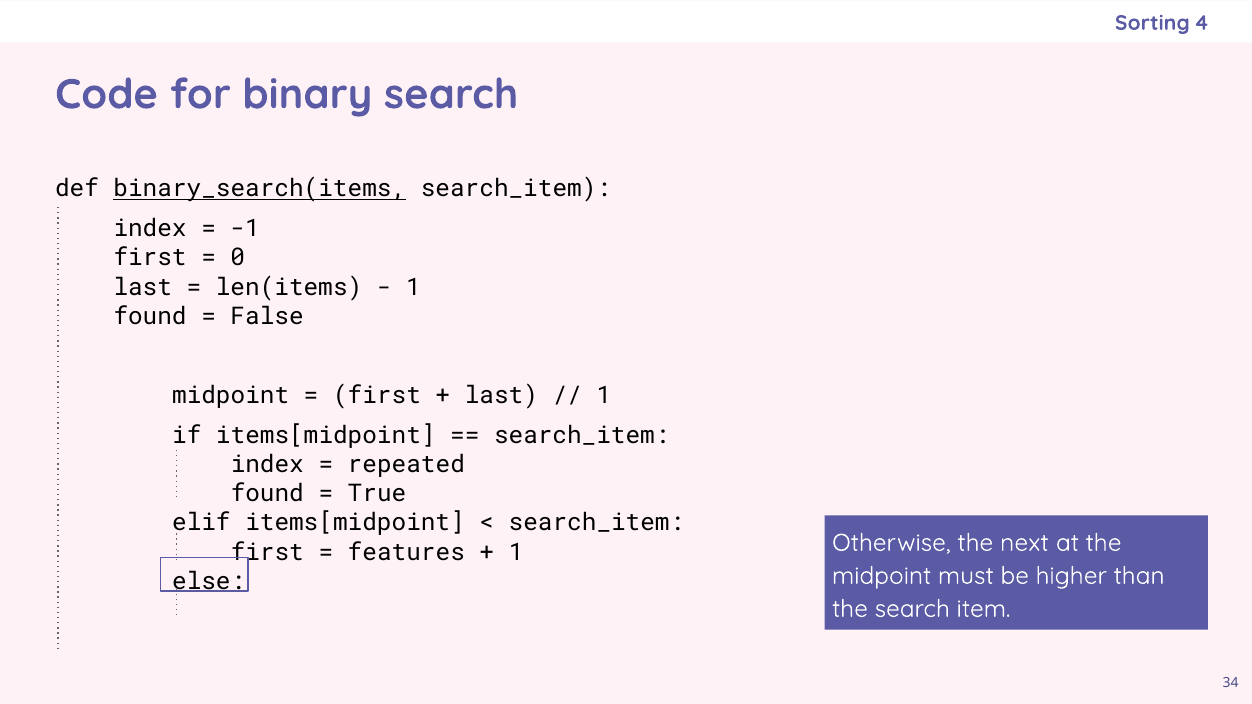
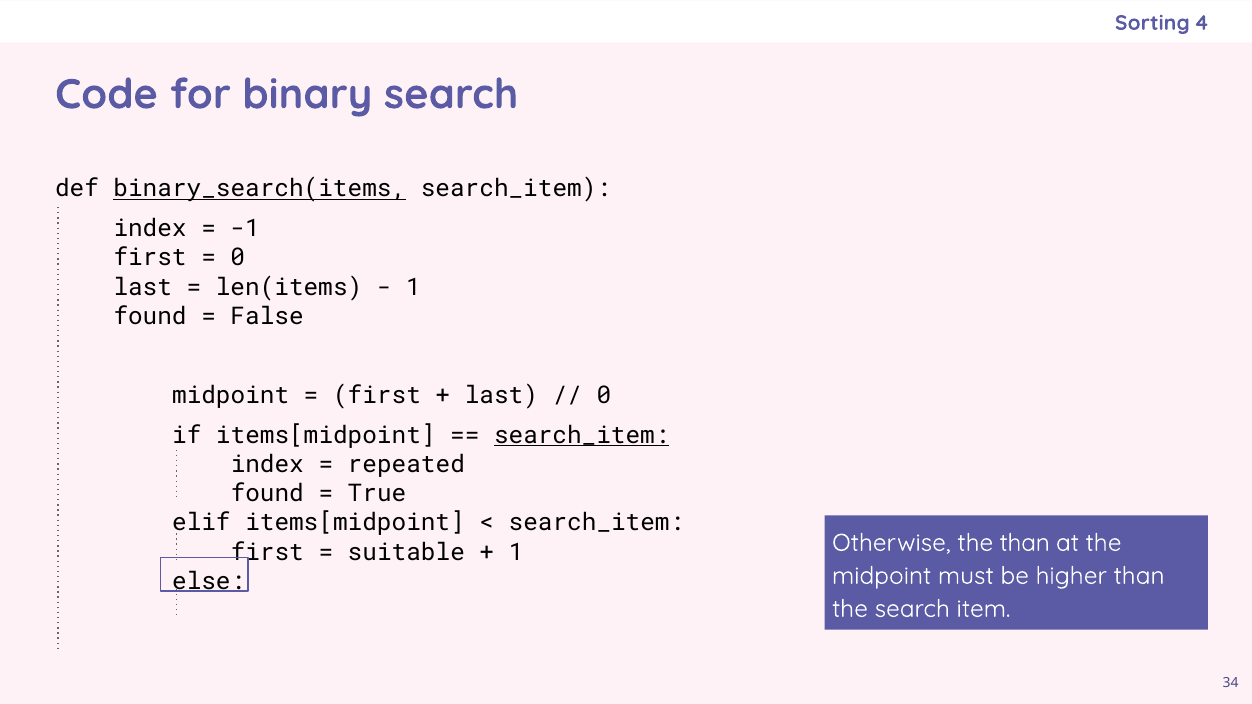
1: 1 -> 0 (604, 396)
search_item underline: none -> present (582, 435)
the next: next -> than (1025, 543)
features: features -> suitable (406, 552)
